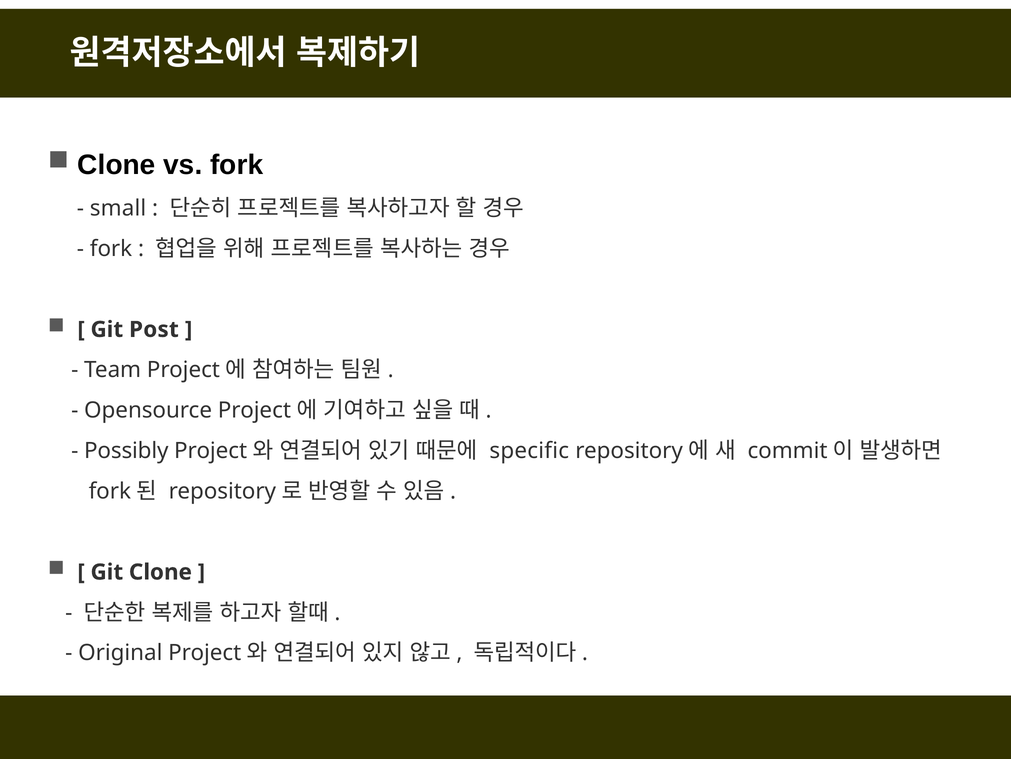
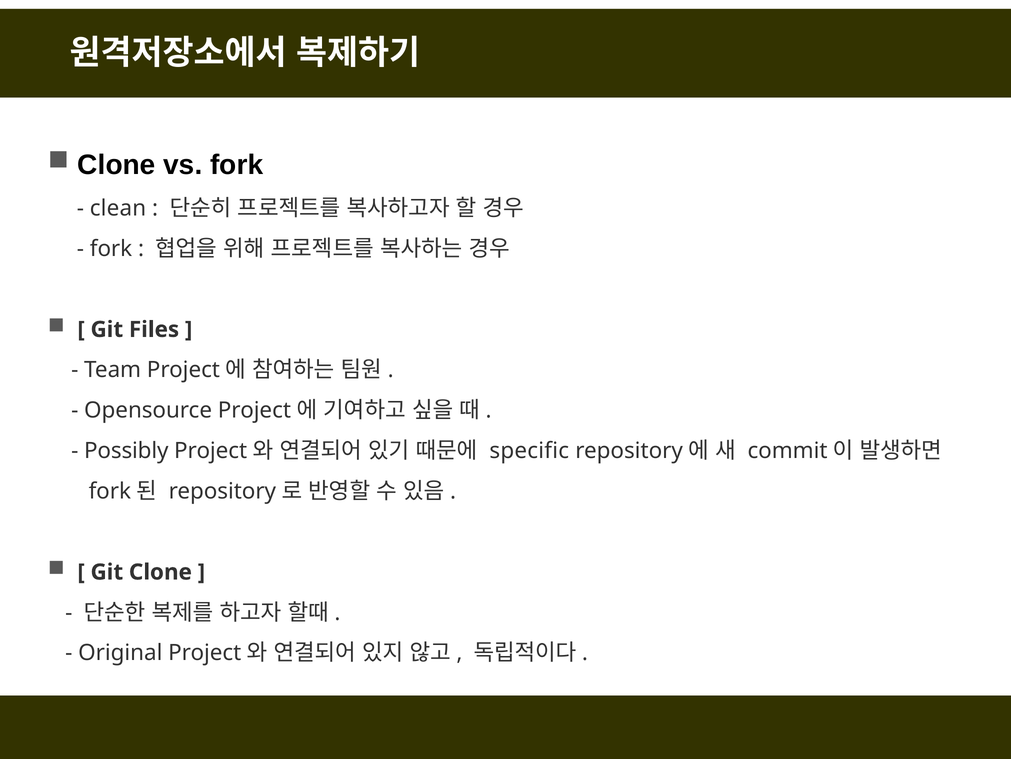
small: small -> clean (118, 208)
Post: Post -> Files (154, 329)
